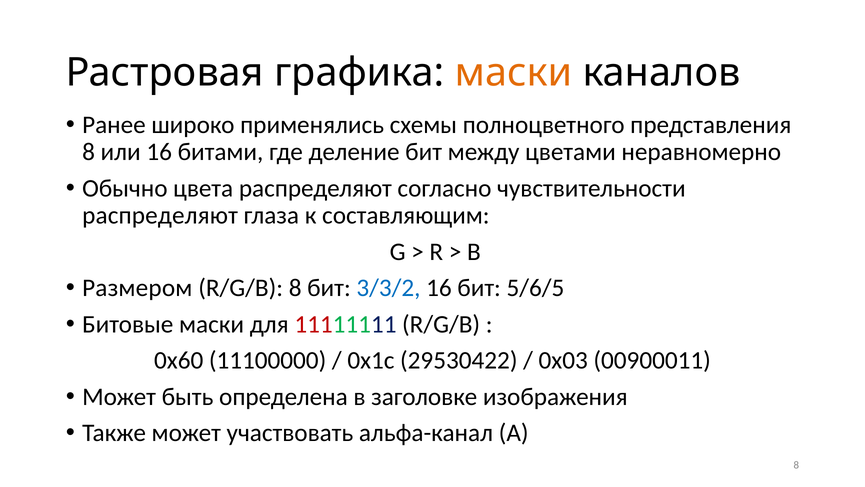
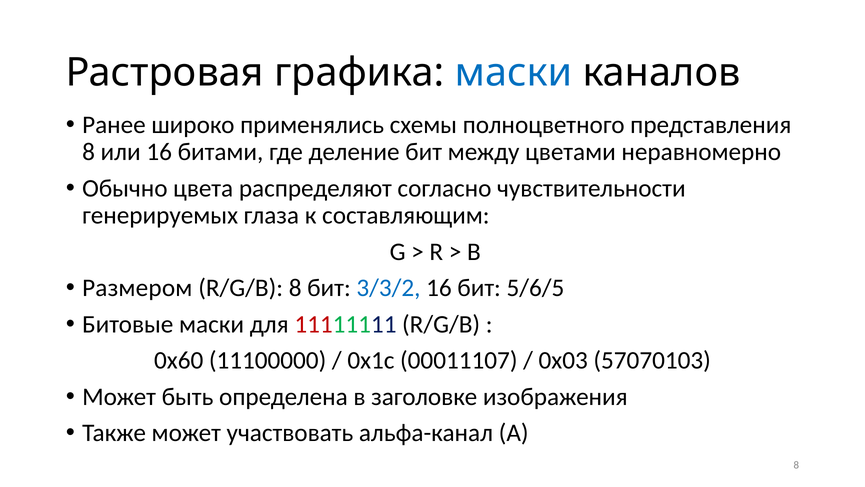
маски colour: orange -> blue (514, 73)
распределяют: распределяют -> генерируемых (160, 215)
29530422: 29530422 -> 00011107 (459, 360)
00900011: 00900011 -> 57070103 (652, 360)
